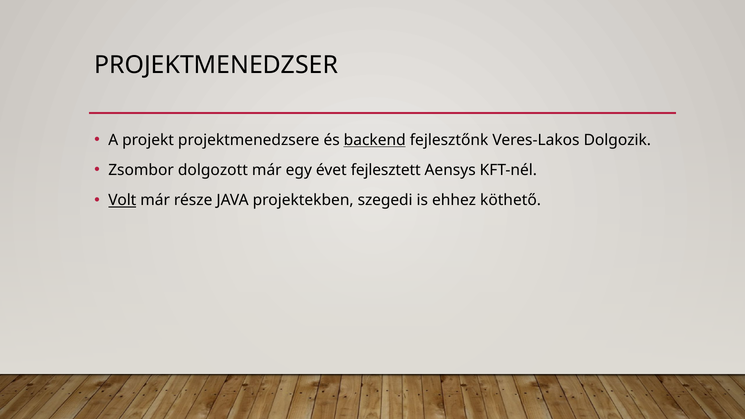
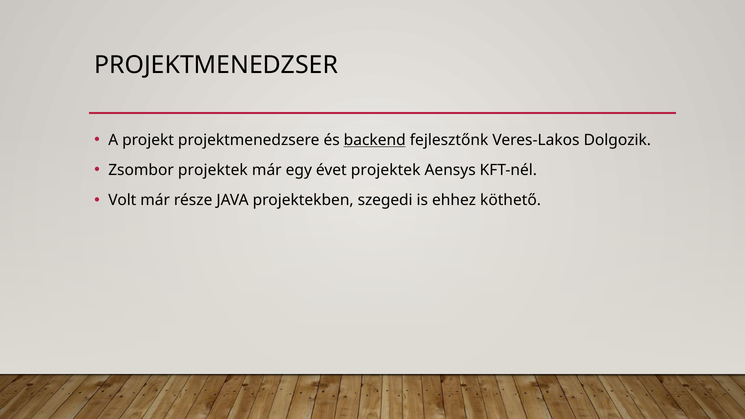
Zsombor dolgozott: dolgozott -> projektek (213, 170)
évet fejlesztett: fejlesztett -> projektek (386, 170)
Volt underline: present -> none (122, 200)
